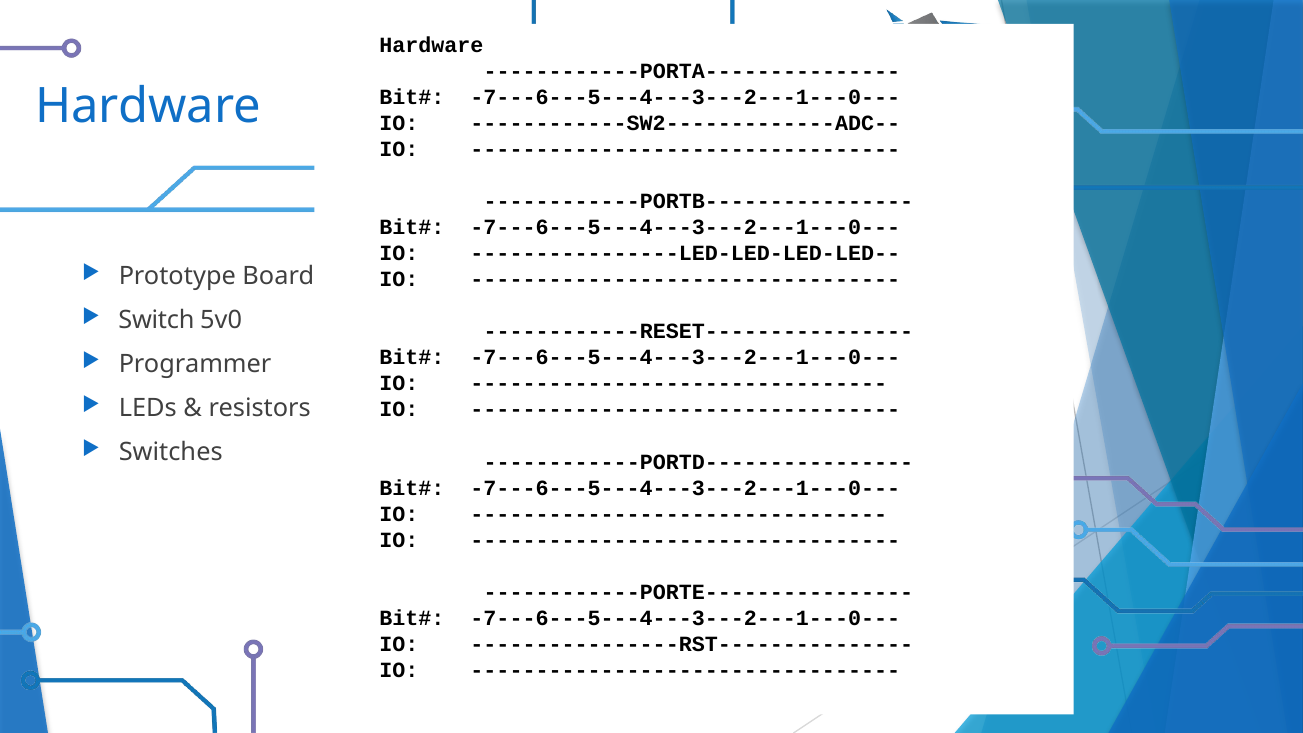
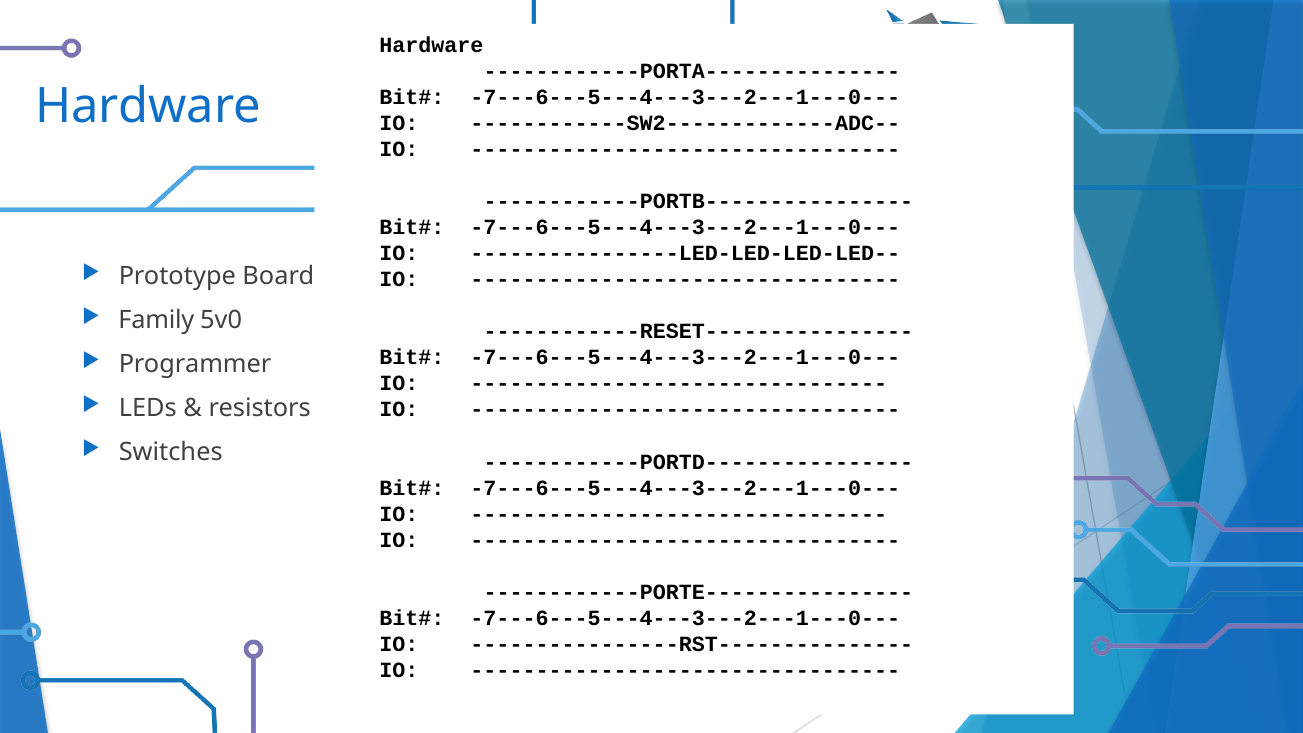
Switch: Switch -> Family (156, 320)
